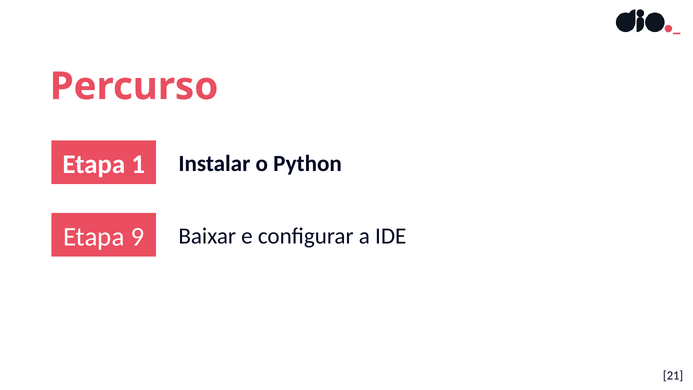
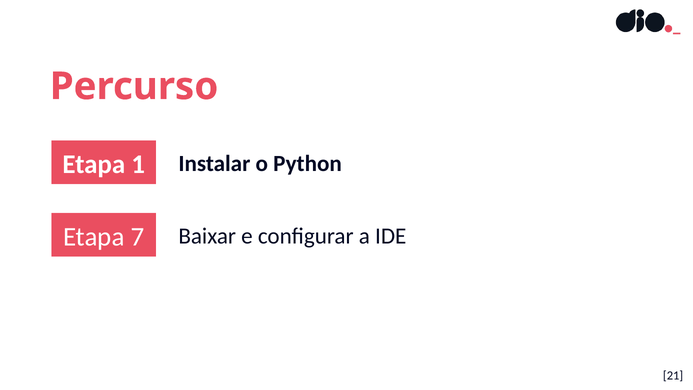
9: 9 -> 7 (137, 237)
